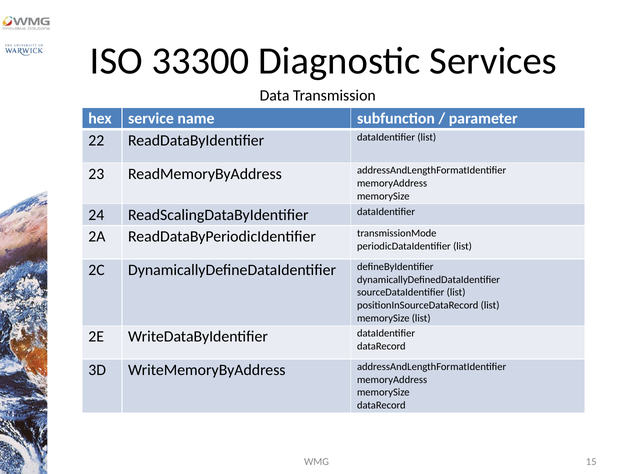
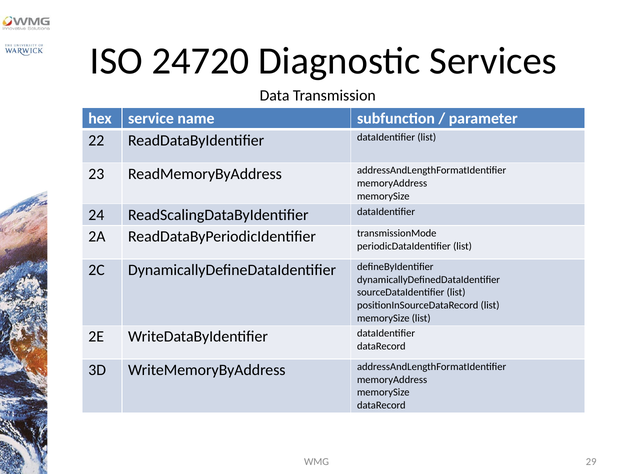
33300: 33300 -> 24720 (201, 61)
15: 15 -> 29 (591, 462)
